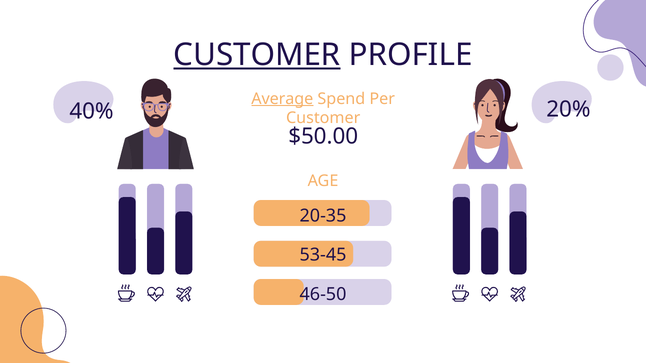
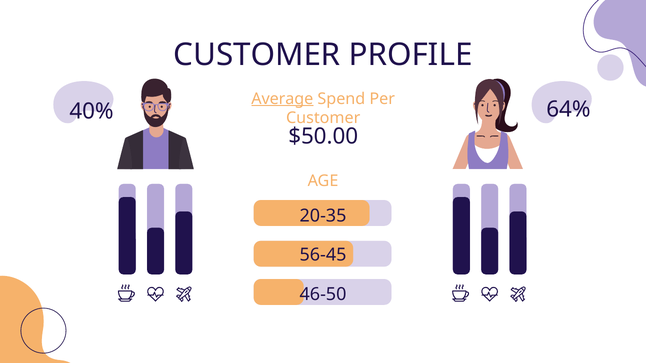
CUSTOMER underline: present -> none (257, 55)
20%: 20% -> 64% (568, 109)
53-45: 53-45 -> 56-45 (323, 255)
